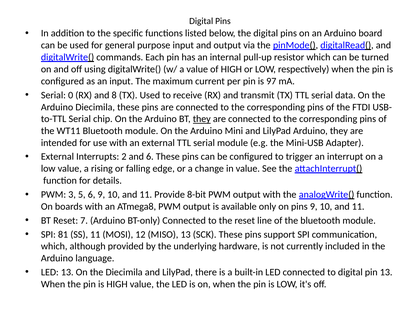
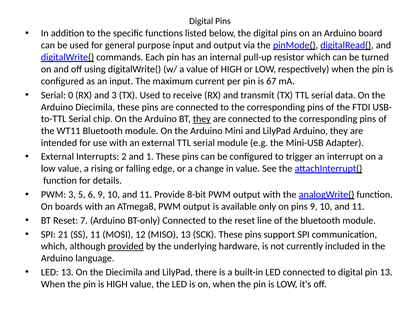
97: 97 -> 67 (271, 81)
and 8: 8 -> 3 (114, 95)
and 6: 6 -> 1 (150, 157)
81: 81 -> 21 (63, 234)
provided underline: none -> present (126, 246)
